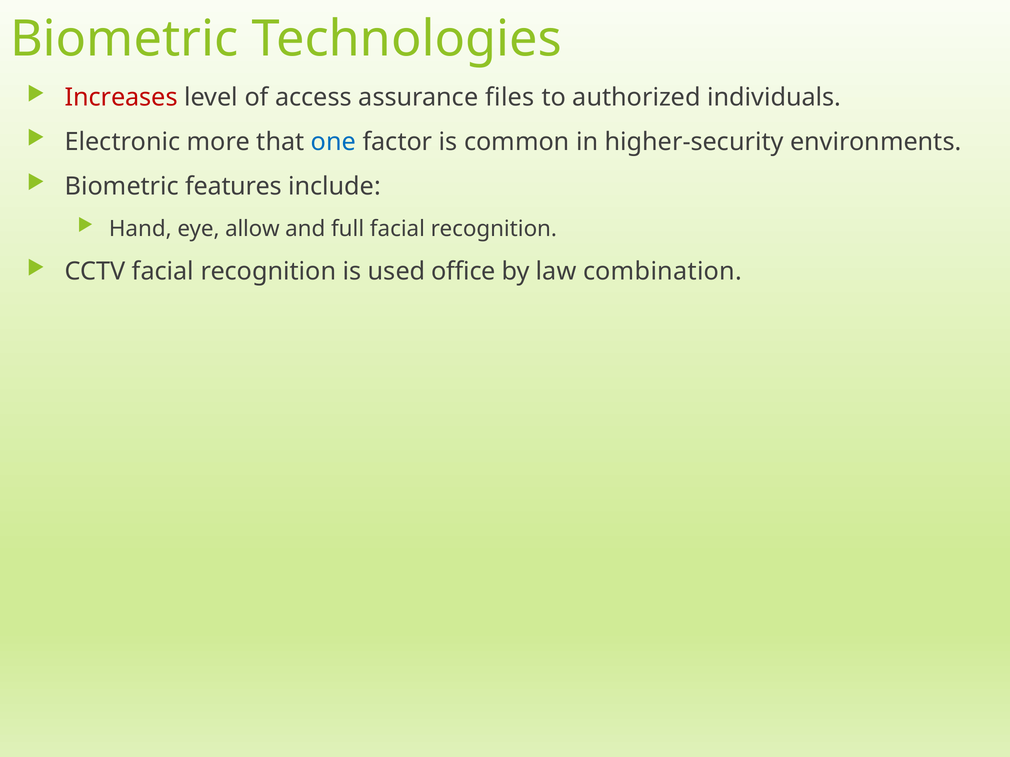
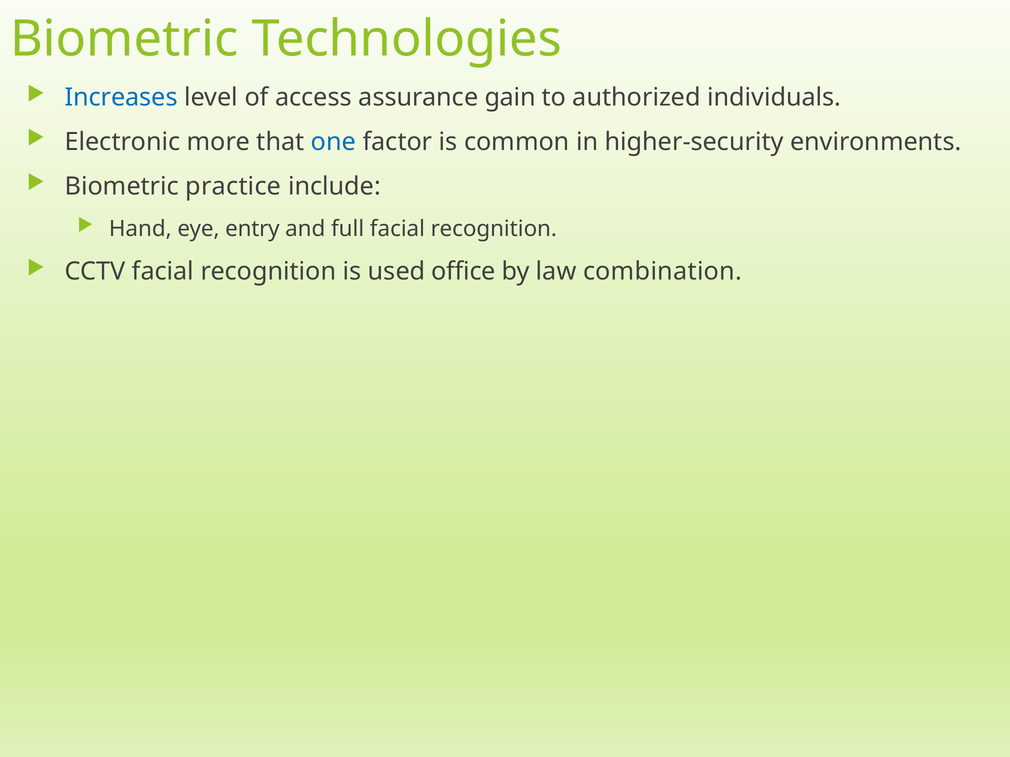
Increases colour: red -> blue (121, 98)
files: files -> gain (510, 98)
features: features -> practice (233, 186)
allow: allow -> entry (252, 229)
